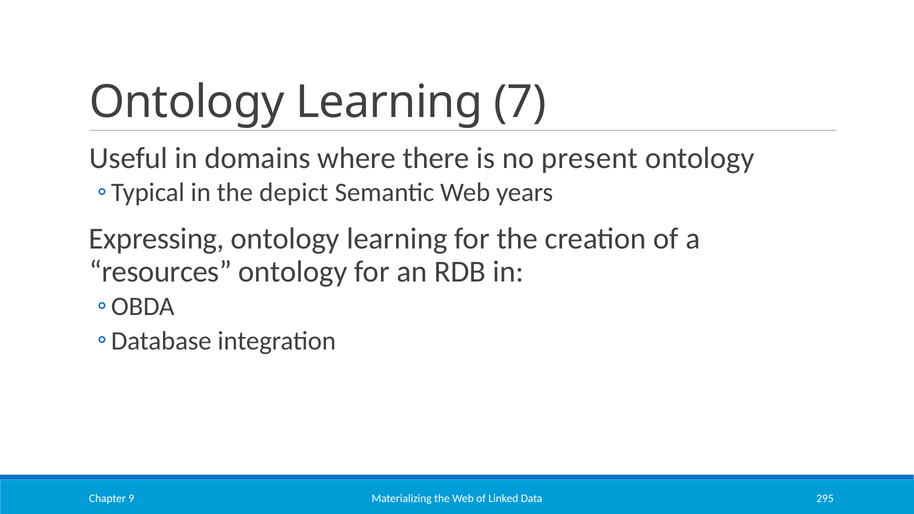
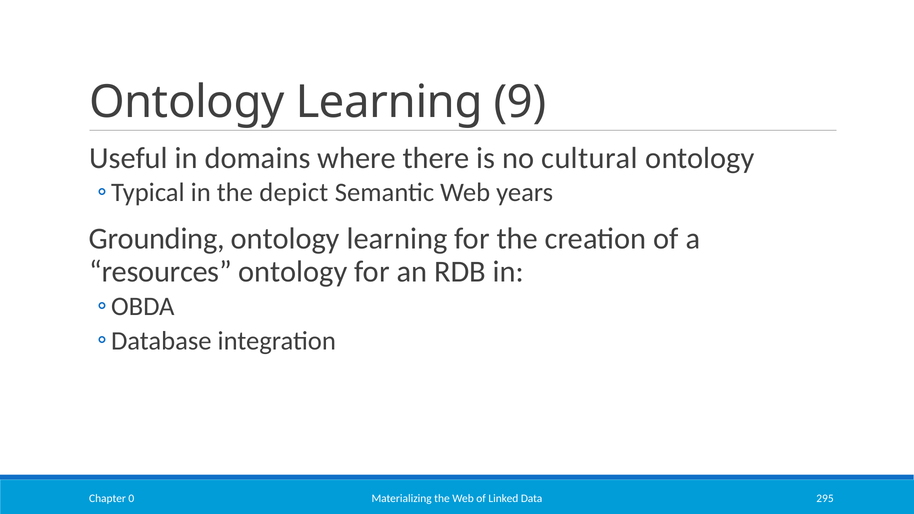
7: 7 -> 9 (520, 102)
present: present -> cultural (590, 158)
Expressing: Expressing -> Grounding (157, 239)
9: 9 -> 0 (131, 499)
